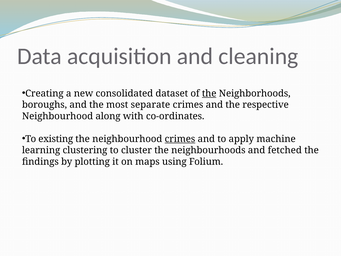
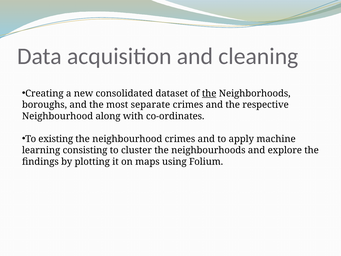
crimes underline: present -> none (180, 139)
clustering: clustering -> consisting (85, 150)
fetched: fetched -> explore (285, 150)
